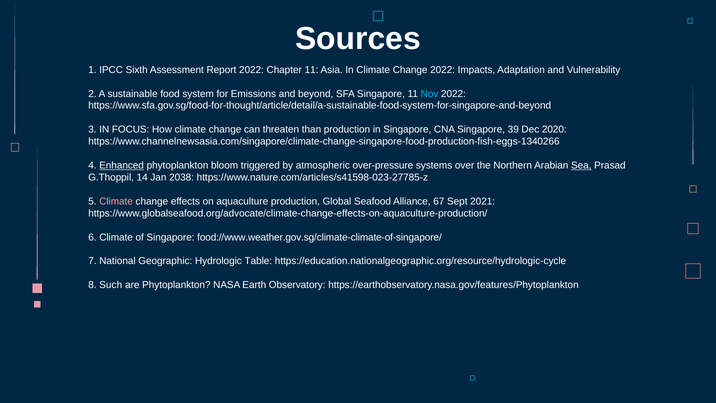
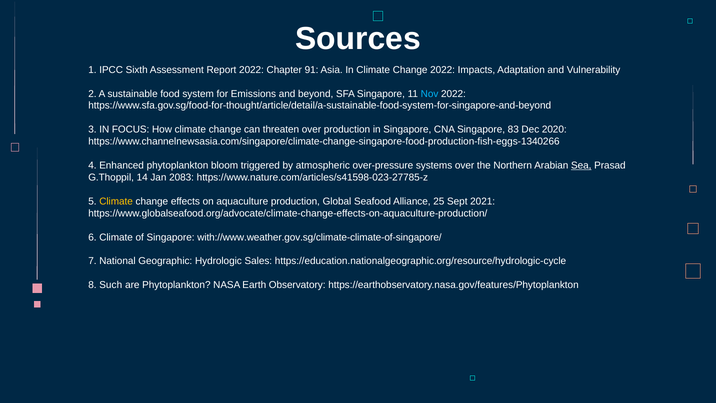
Chapter 11: 11 -> 91 (312, 70)
threaten than: than -> over (311, 130)
39: 39 -> 83 (513, 130)
Enhanced underline: present -> none (122, 165)
2038: 2038 -> 2083 (182, 177)
Climate colour: pink -> yellow (116, 201)
67: 67 -> 25 (439, 201)
food://www.weather.gov.sg/climate-climate-of-singapore/: food://www.weather.gov.sg/climate-climate-of-singapore/ -> with://www.weather.gov.sg/climate-climate-of-singapore/ (319, 237)
Table: Table -> Sales (258, 261)
